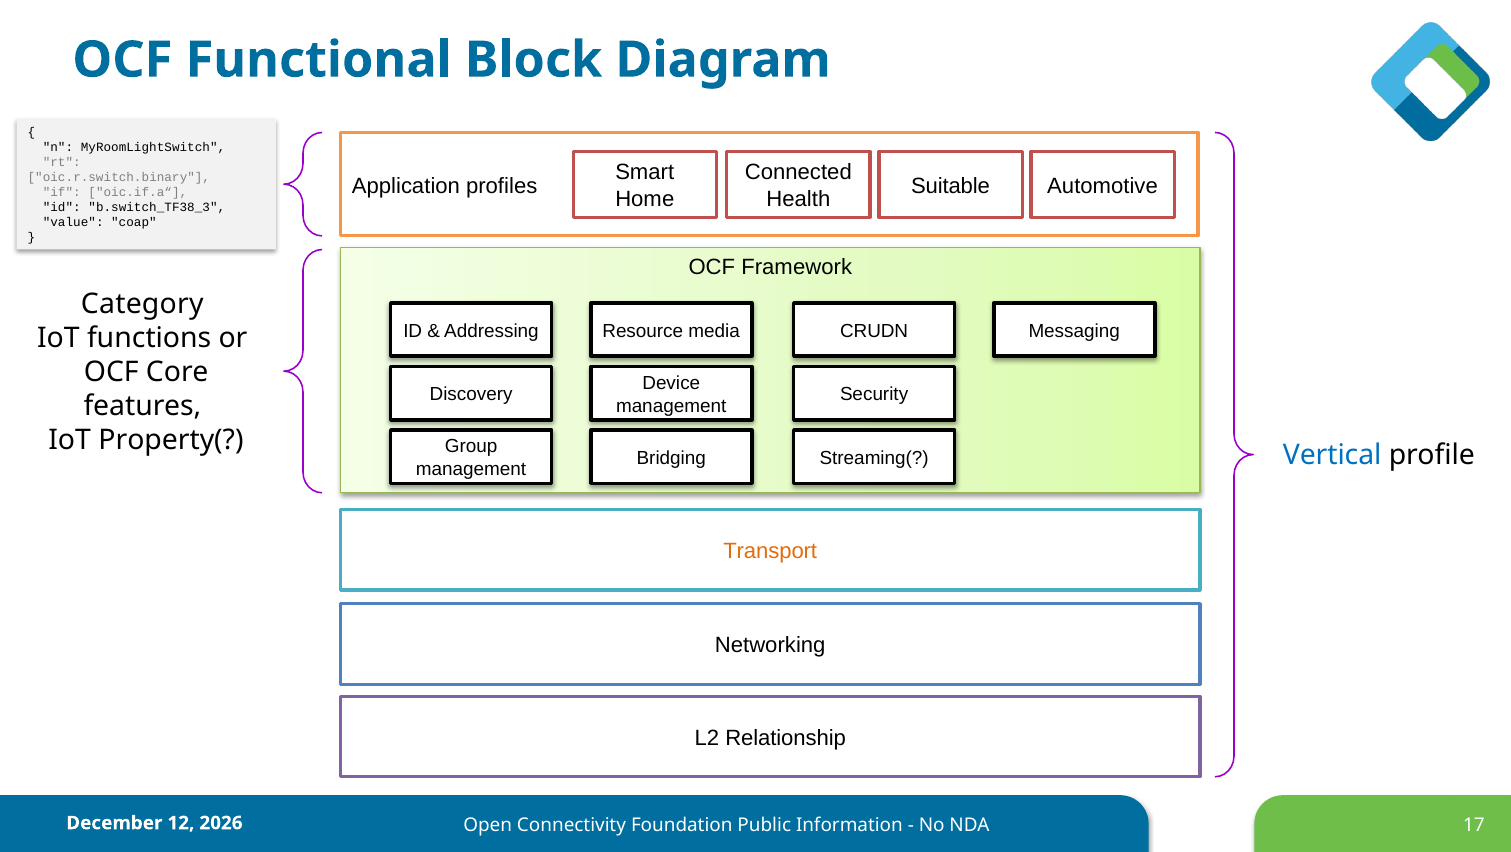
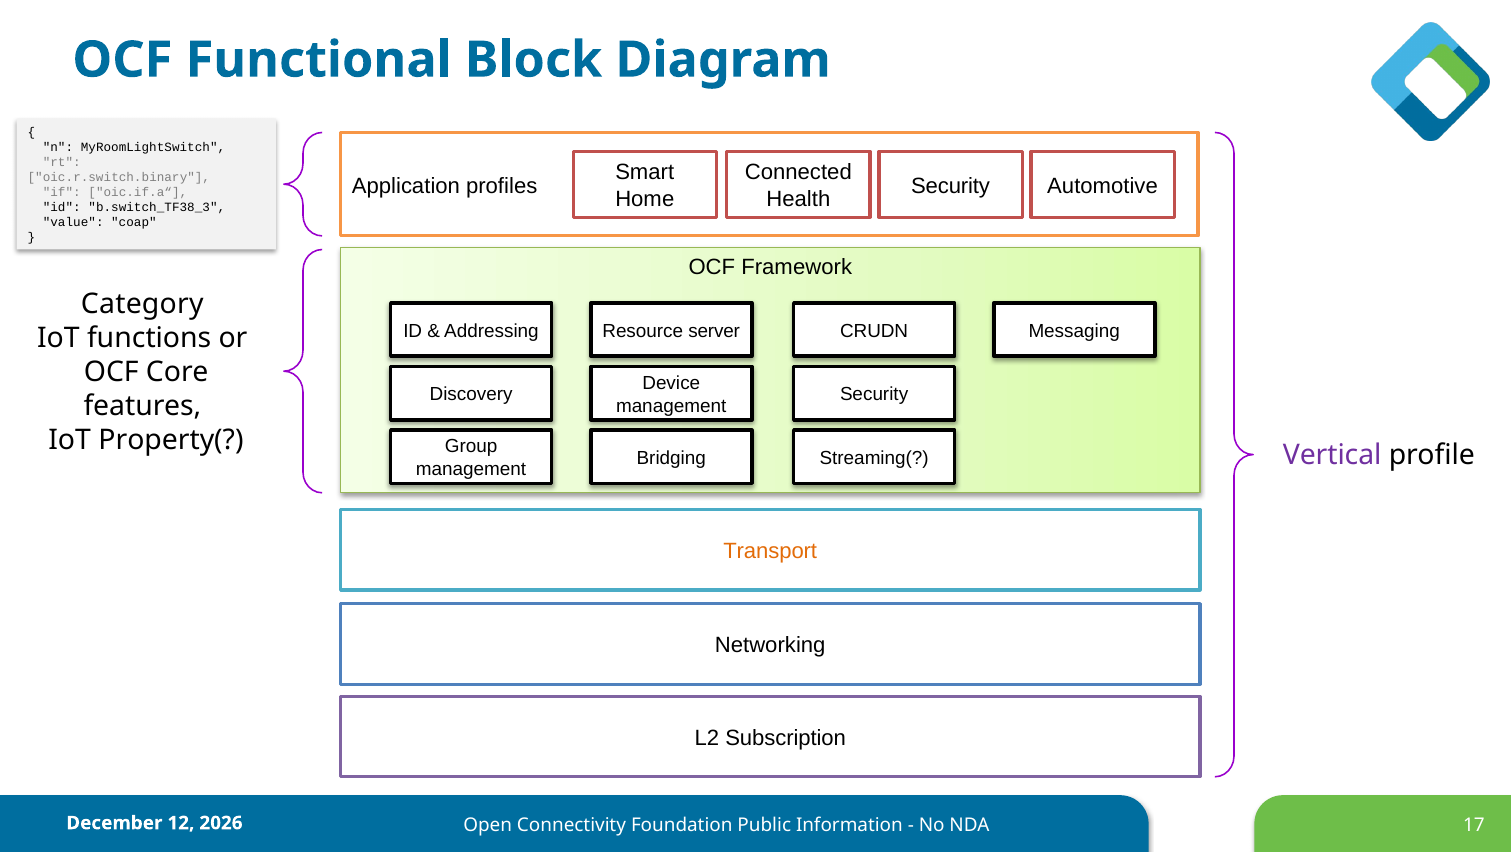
Suitable: Suitable -> Security (951, 186)
media: media -> server (714, 331)
Vertical colour: blue -> purple (1332, 455)
Relationship: Relationship -> Subscription (786, 738)
